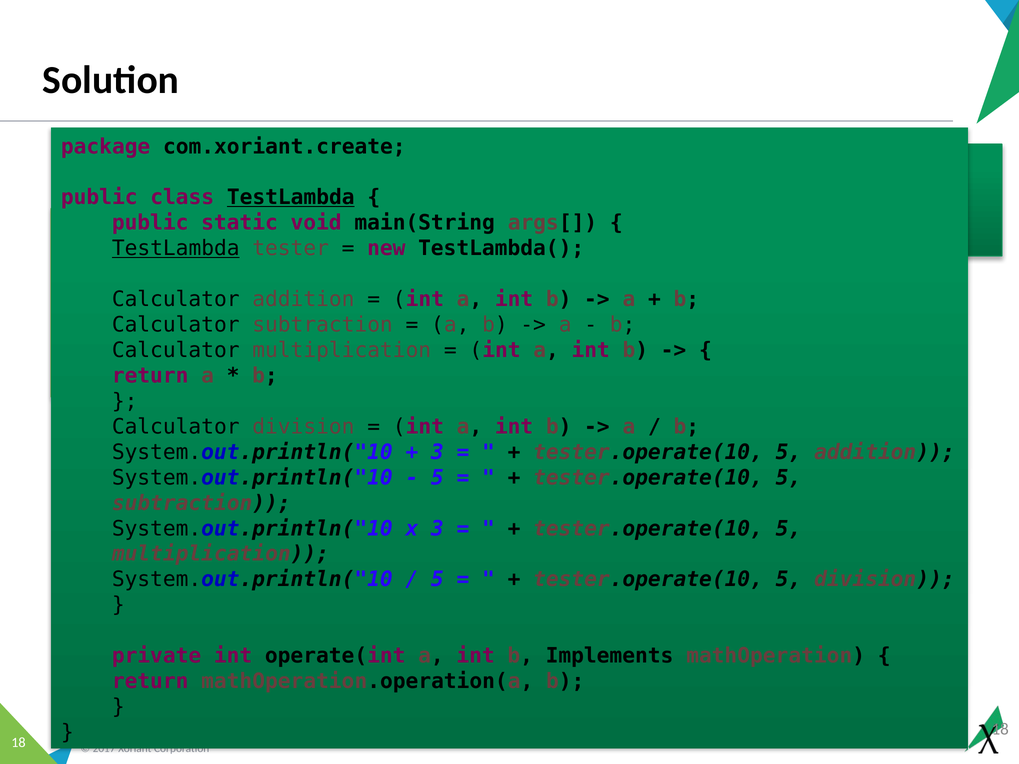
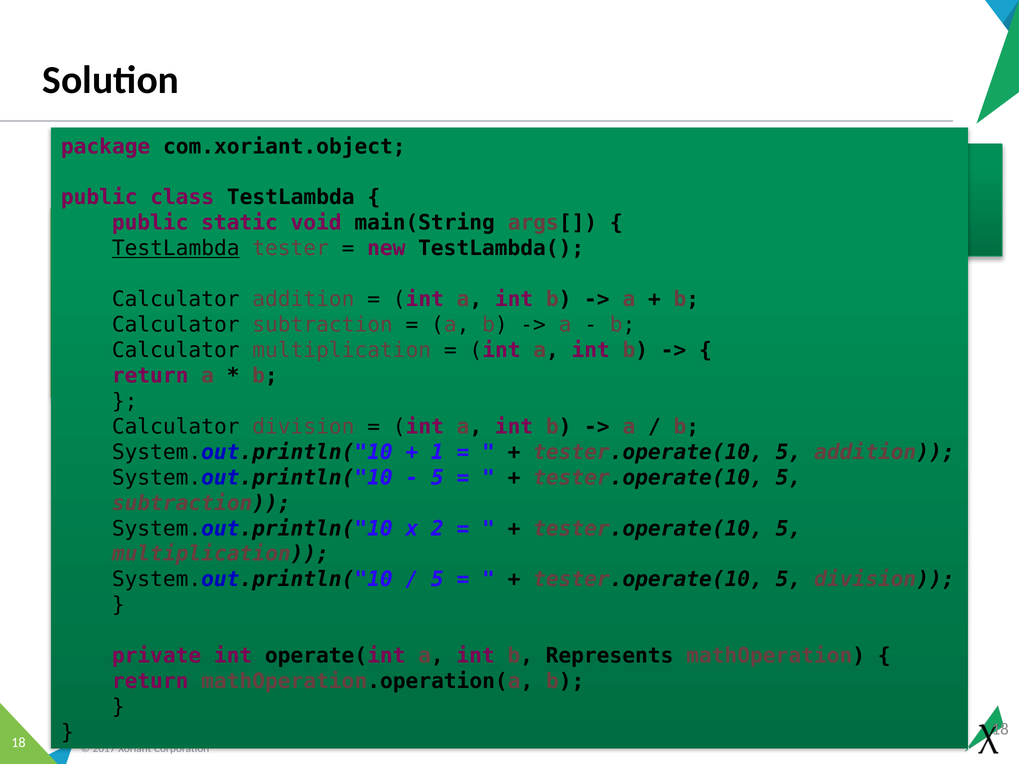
com.xoriant.create: com.xoriant.create -> com.xoriant.object (284, 147)
TestLambda underline: present -> none (291, 198)
3: 3 -> 1 (437, 452)
x 3: 3 -> 2 (437, 529)
Implements: Implements -> Represents (609, 656)
